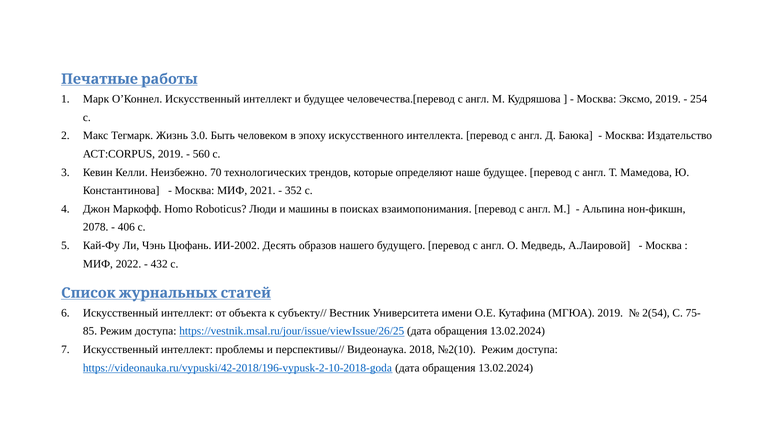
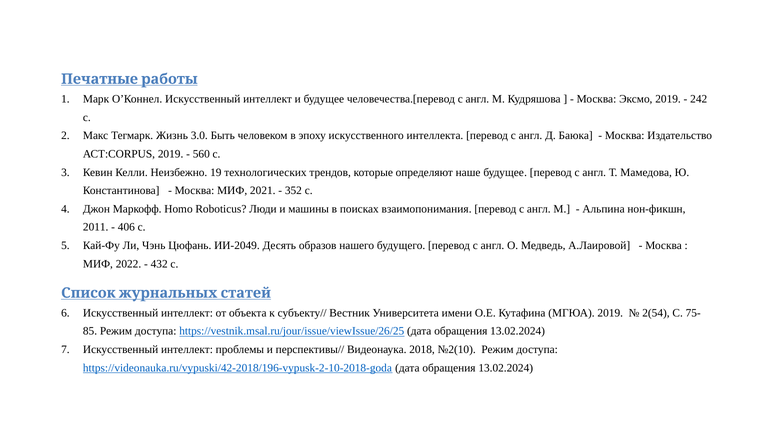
254: 254 -> 242 (699, 99)
70: 70 -> 19 (216, 172)
2078: 2078 -> 2011 (96, 227)
ИИ-2002: ИИ-2002 -> ИИ-2049 (237, 246)
